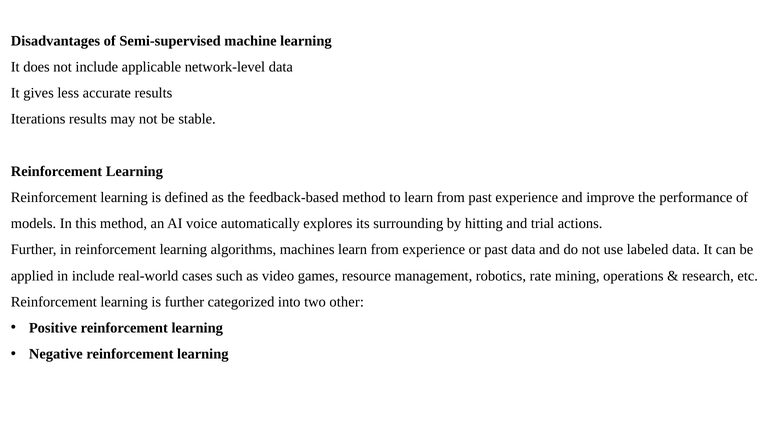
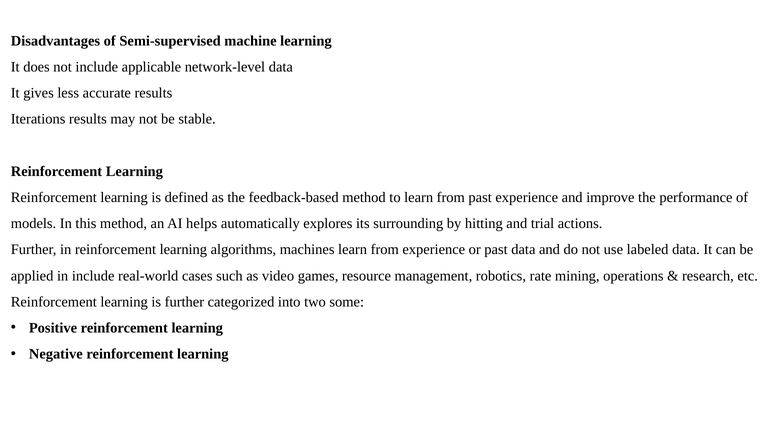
voice: voice -> helps (202, 223)
other: other -> some (347, 302)
